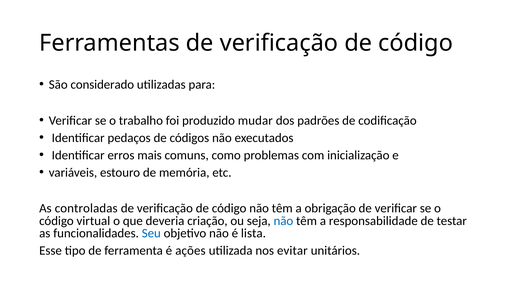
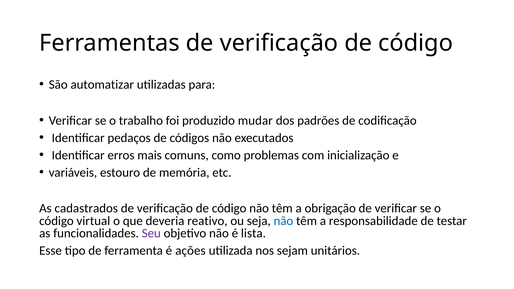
considerado: considerado -> automatizar (102, 85)
controladas: controladas -> cadastrados (86, 209)
criação: criação -> reativo (207, 221)
Seu colour: blue -> purple (151, 233)
evitar: evitar -> sejam (292, 251)
